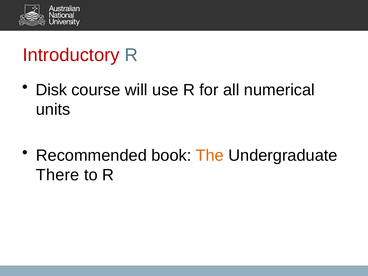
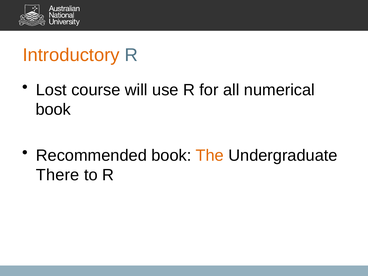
Introductory colour: red -> orange (71, 55)
Disk: Disk -> Lost (51, 90)
units: units -> book (53, 110)
